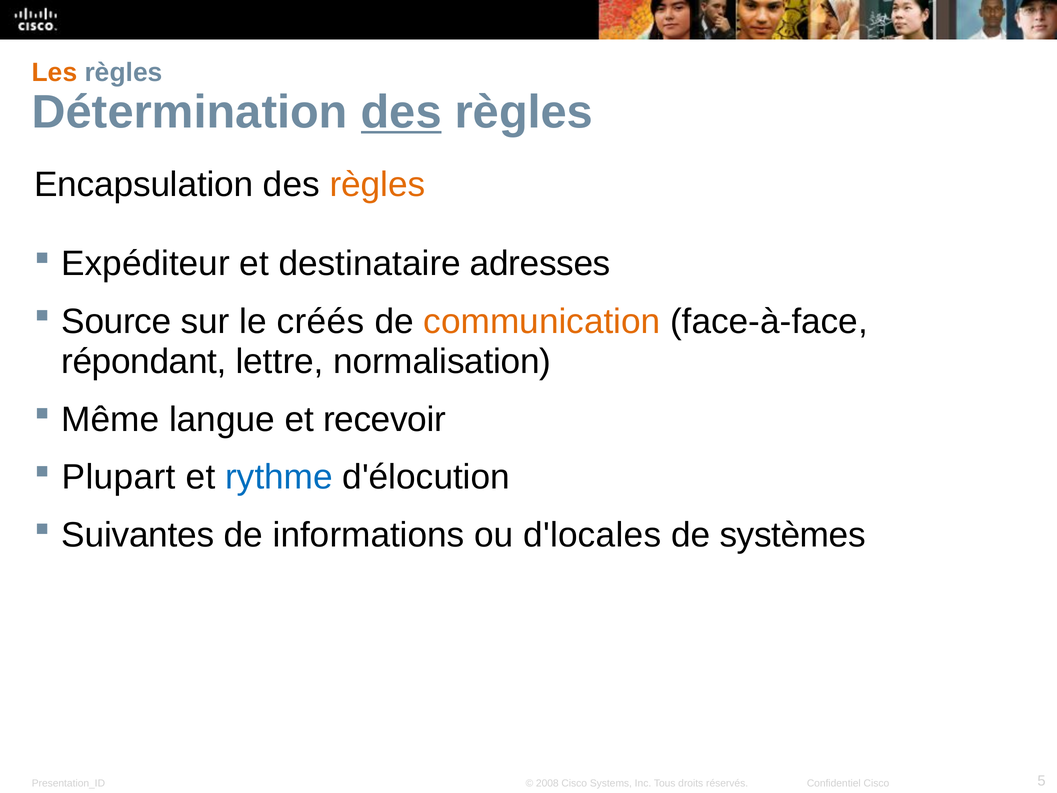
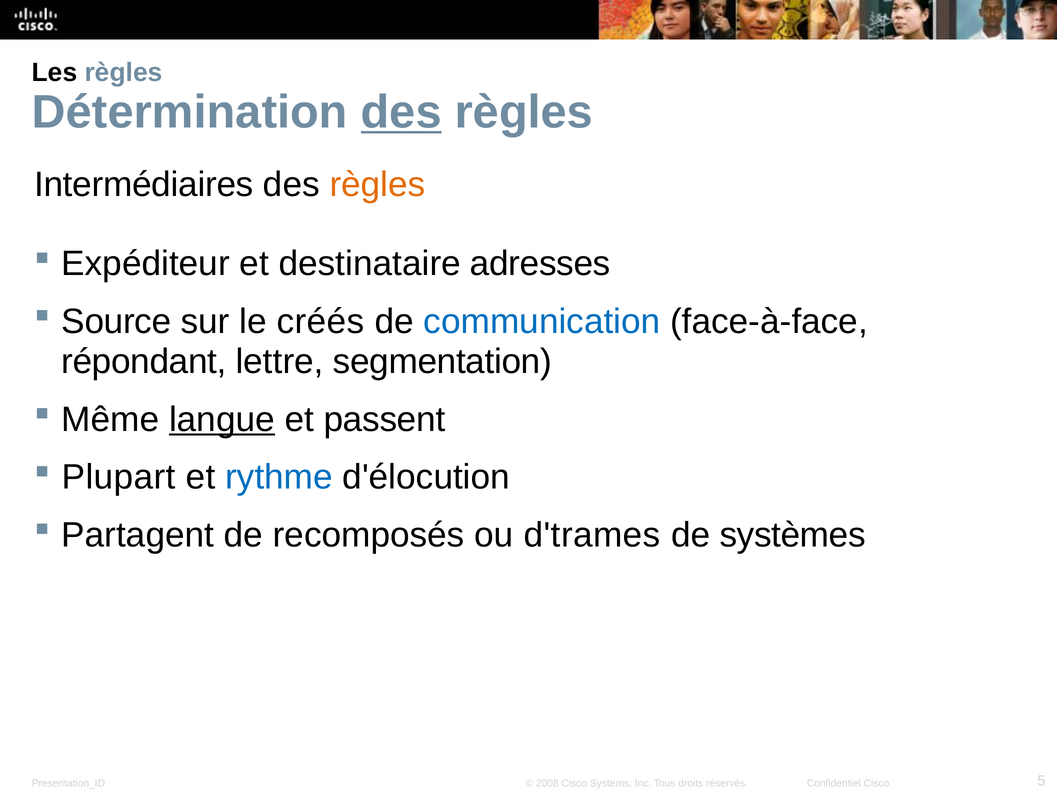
Les colour: orange -> black (55, 72)
Encapsulation: Encapsulation -> Intermédiaires (144, 185)
communication colour: orange -> blue (542, 321)
normalisation: normalisation -> segmentation (442, 362)
langue underline: none -> present (222, 419)
recevoir: recevoir -> passent (384, 419)
Suivantes: Suivantes -> Partagent (138, 535)
informations: informations -> recomposés (369, 535)
d'locales: d'locales -> d'trames (592, 535)
